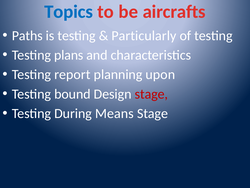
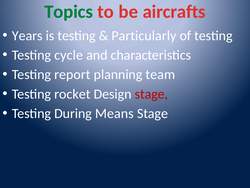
Topics colour: blue -> green (69, 12)
Paths: Paths -> Years (27, 36)
plans: plans -> cycle (69, 55)
upon: upon -> team (160, 74)
bound: bound -> rocket (72, 94)
